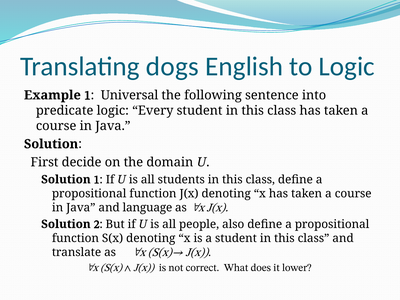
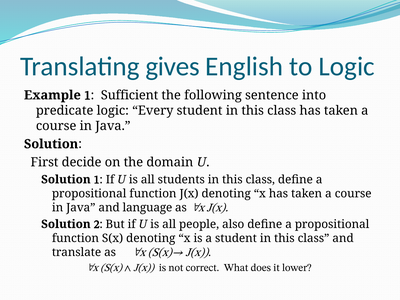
dogs: dogs -> gives (173, 66)
Universal: Universal -> Sufficient (130, 95)
